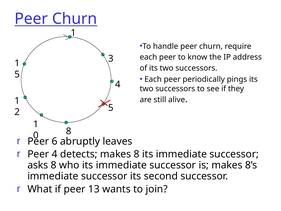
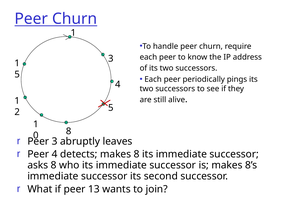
6: 6 -> 3 (55, 141)
